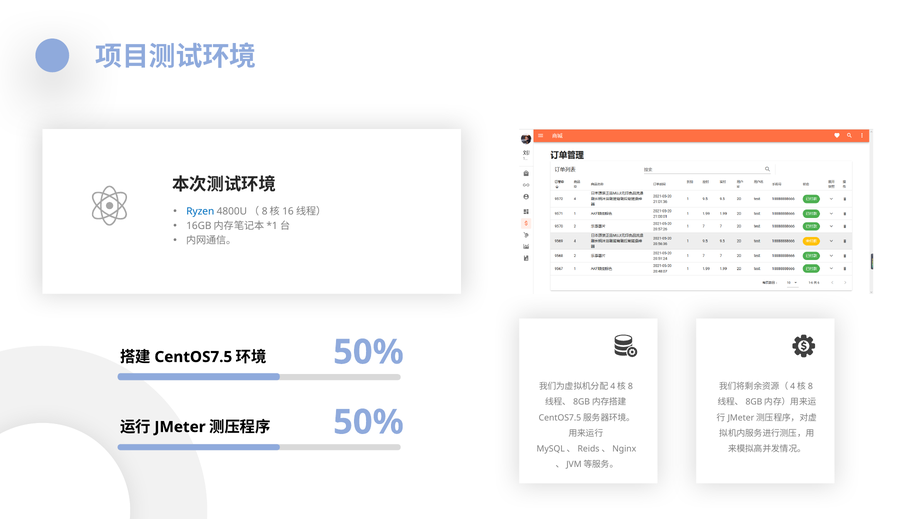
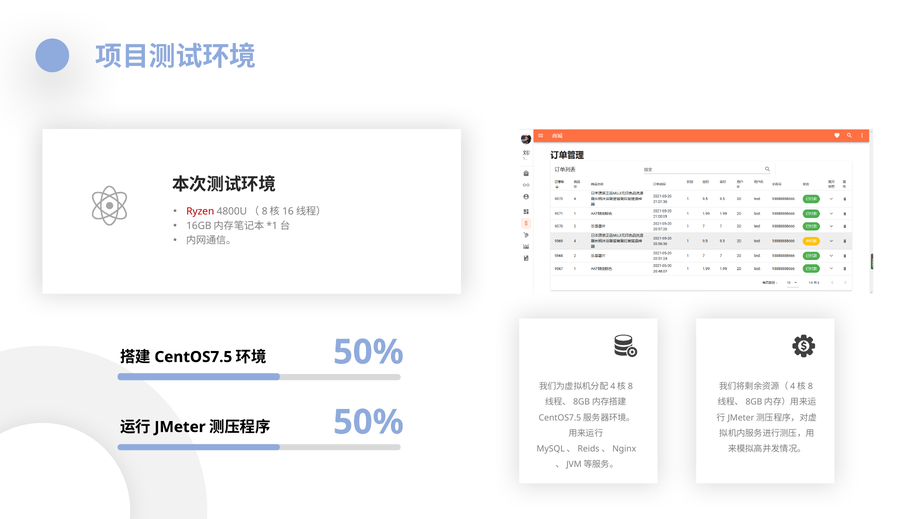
Ryzen colour: blue -> red (200, 211)
